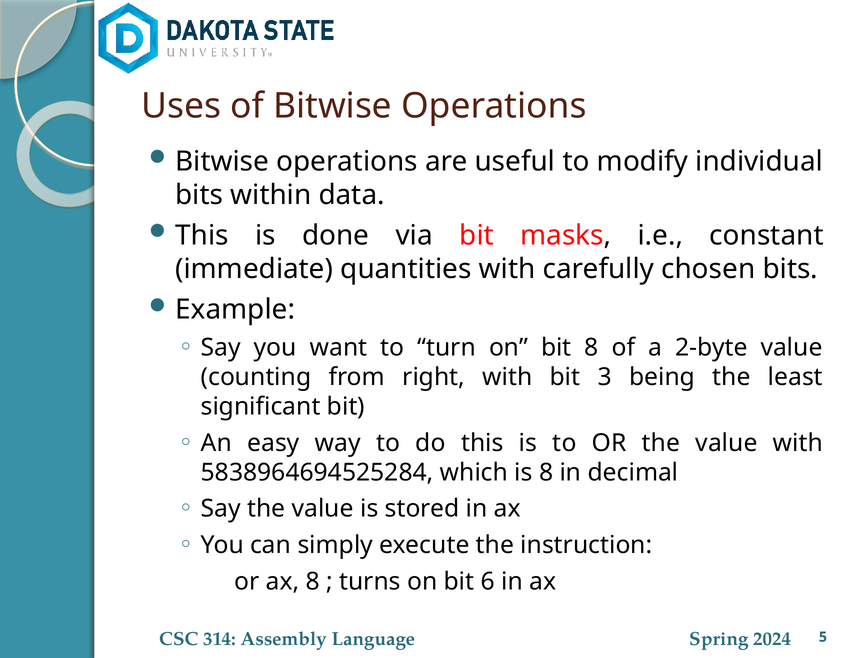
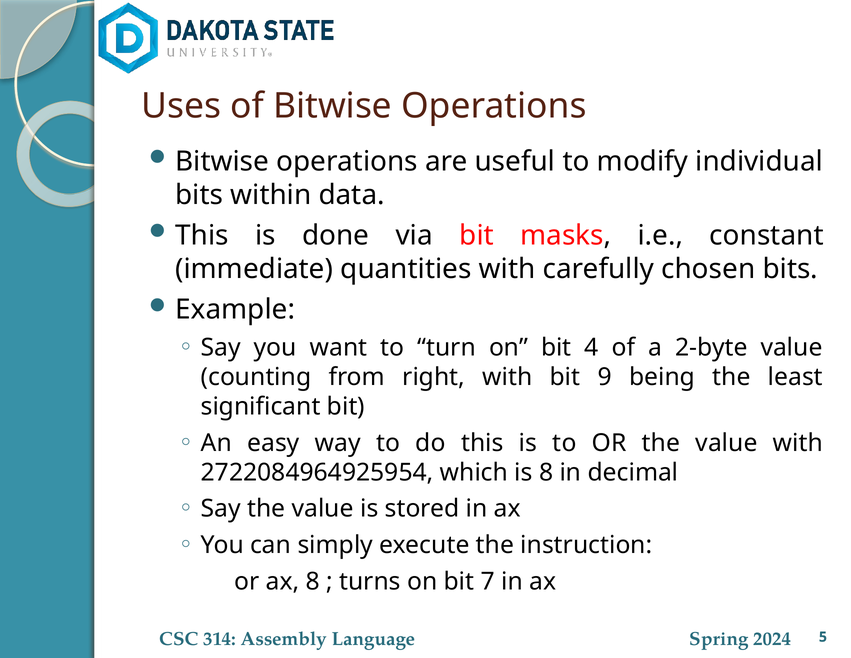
bit 8: 8 -> 4 (592, 347)
3: 3 -> 9 (605, 377)
5838964694525284: 5838964694525284 -> 2722084964925954 (317, 472)
6: 6 -> 7 (488, 581)
